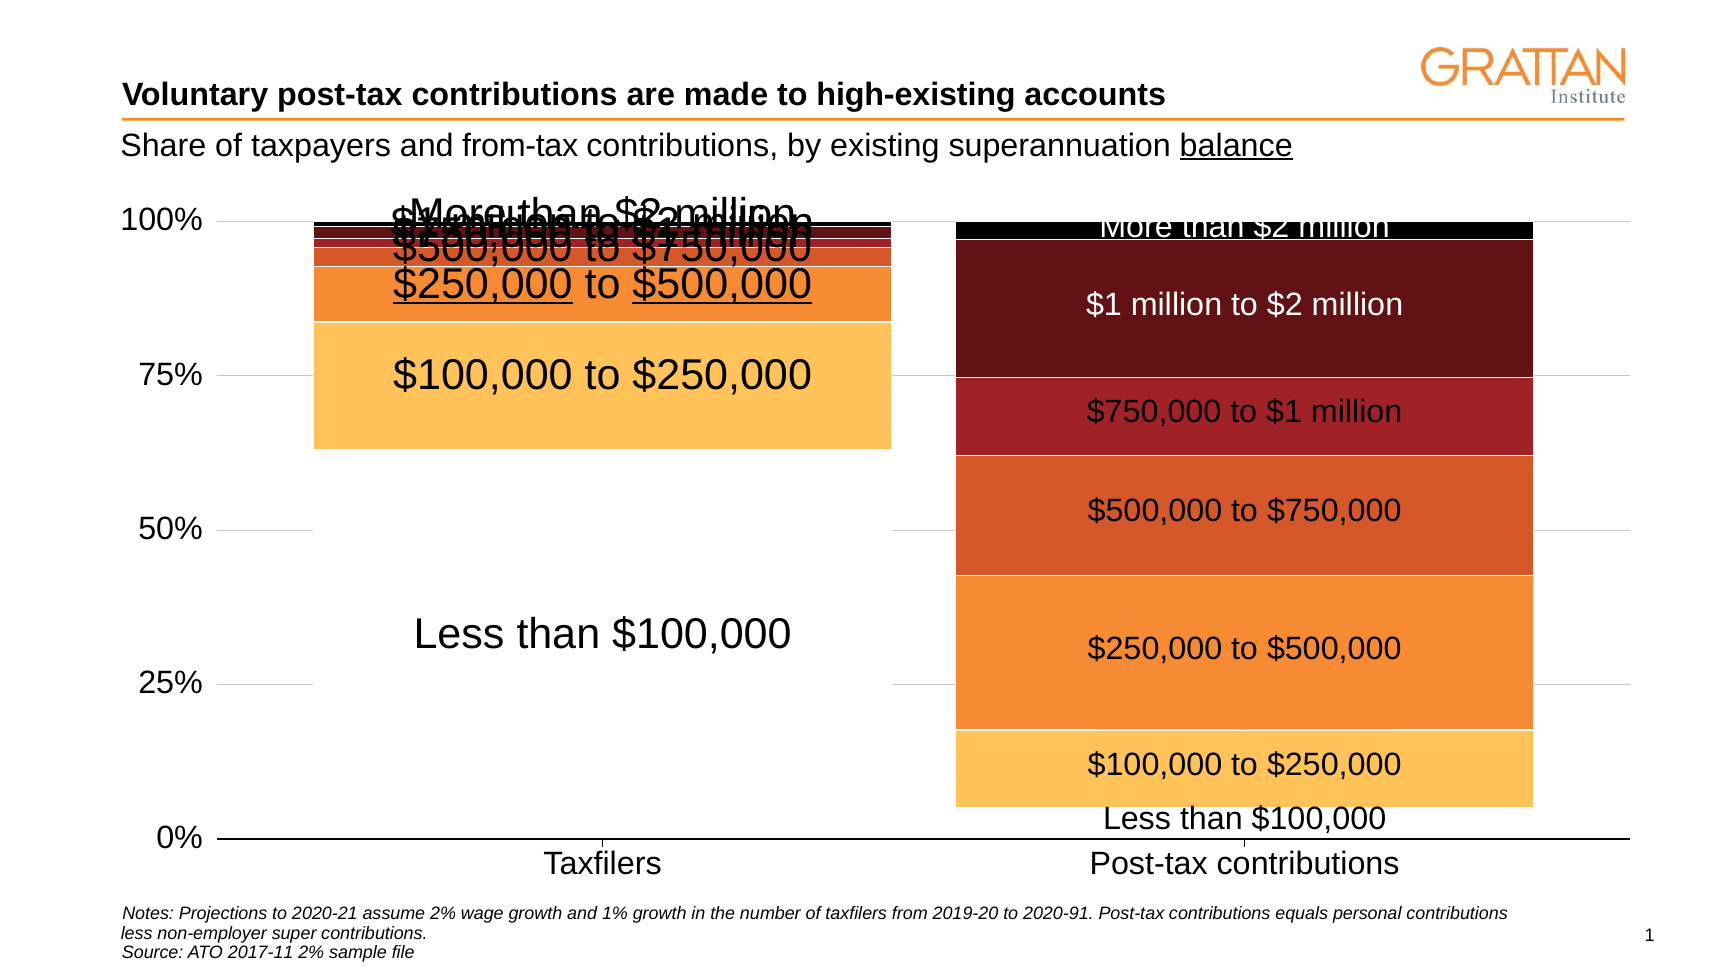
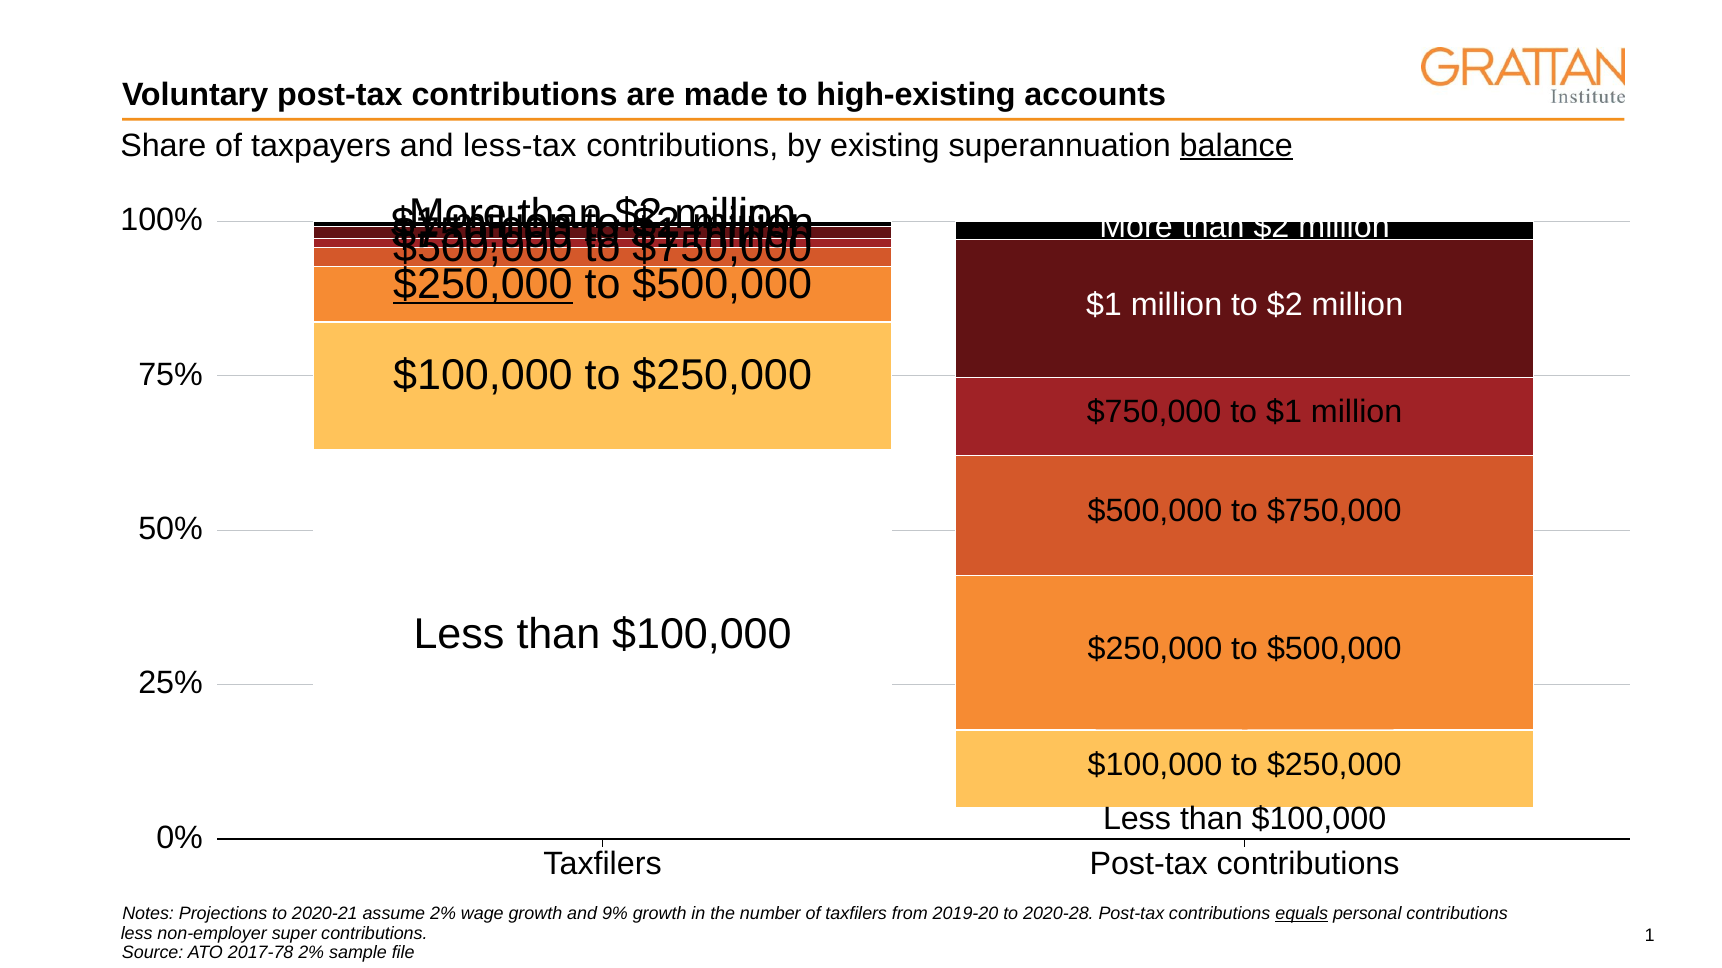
from-tax: from-tax -> less-tax (520, 146)
$500,000 underline: present -> none (722, 285)
1%: 1% -> 9% (615, 915)
2020-91: 2020-91 -> 2020-28 (1058, 915)
equals underline: none -> present (1302, 915)
2017-11: 2017-11 -> 2017-78 (261, 953)
